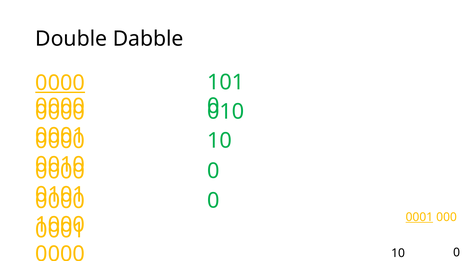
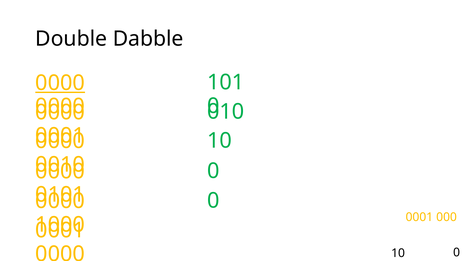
0001 underline: present -> none (419, 217)
